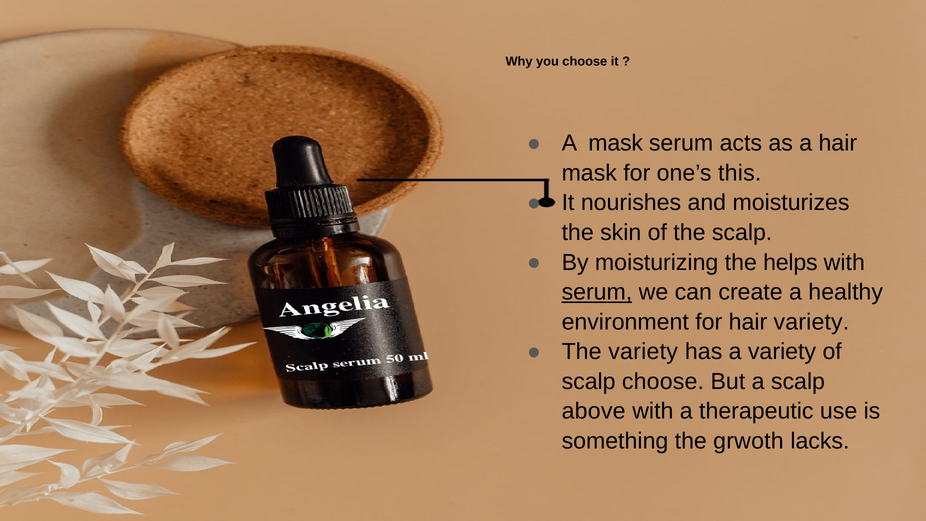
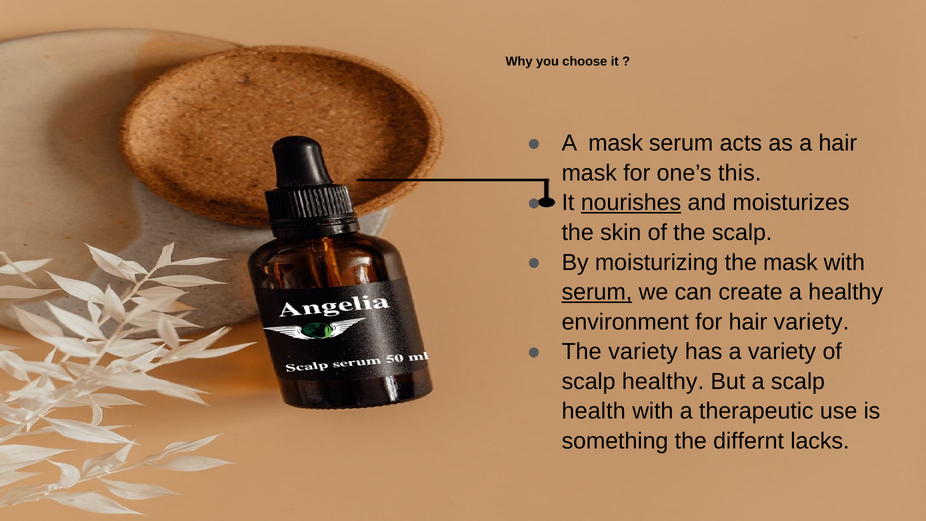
nourishes underline: none -> present (631, 203)
the helps: helps -> mask (790, 262)
scalp choose: choose -> healthy (663, 381)
above: above -> health (594, 411)
grwoth: grwoth -> differnt (749, 441)
